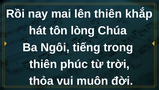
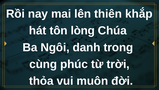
tiếng: tiếng -> danh (87, 47)
thiên: thiên -> cùng (43, 64)
